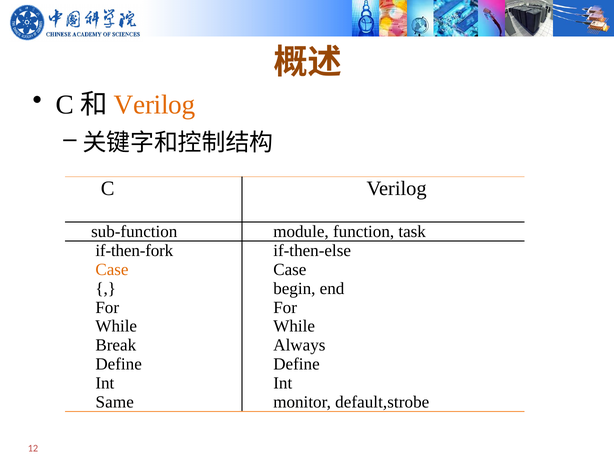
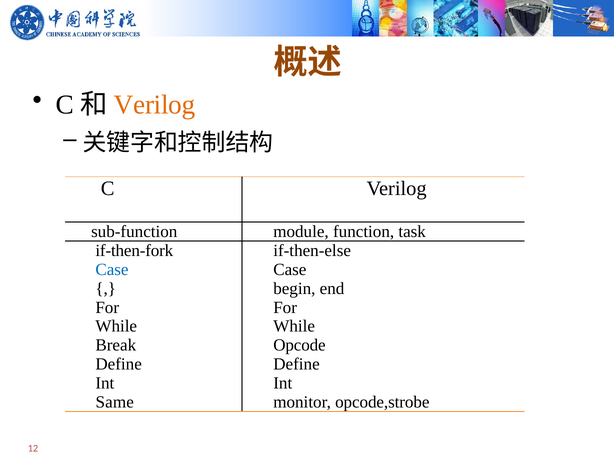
Case colour: orange -> blue (112, 270)
Always: Always -> Opcode (299, 346)
default,strobe: default,strobe -> opcode,strobe (382, 403)
